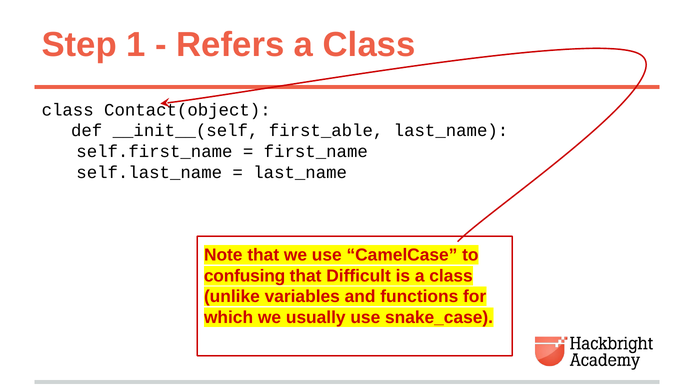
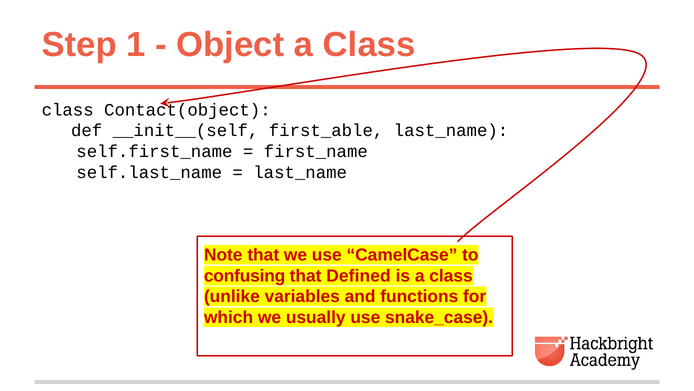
Refers: Refers -> Object (230, 45)
Difficult: Difficult -> Defined (358, 275)
